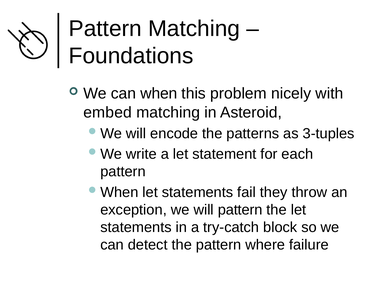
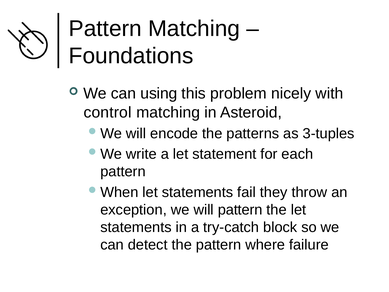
when: when -> using (159, 93)
embed: embed -> control (108, 112)
